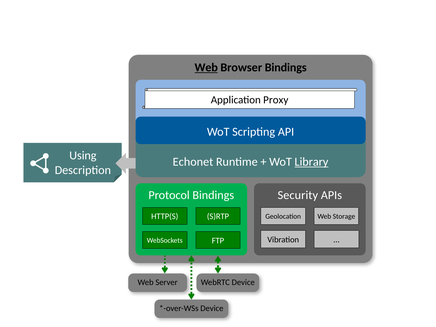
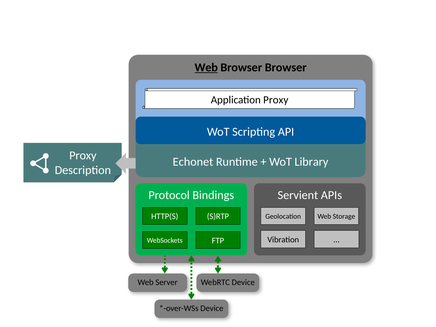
Browser Bindings: Bindings -> Browser (286, 67)
Using: Using -> Proxy (83, 156)
Library underline: present -> none (311, 162)
Security: Security -> Servient (298, 195)
